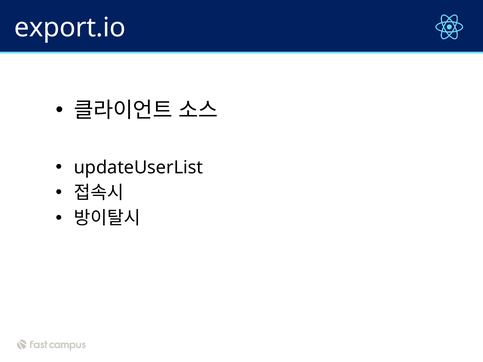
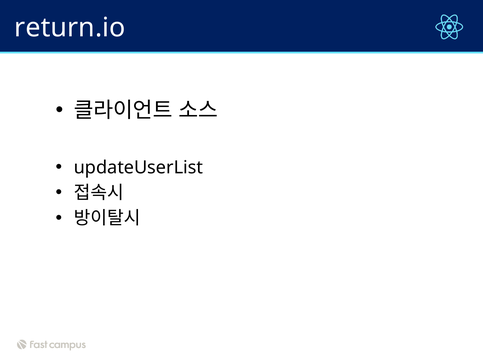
export.io: export.io -> return.io (70, 28)
